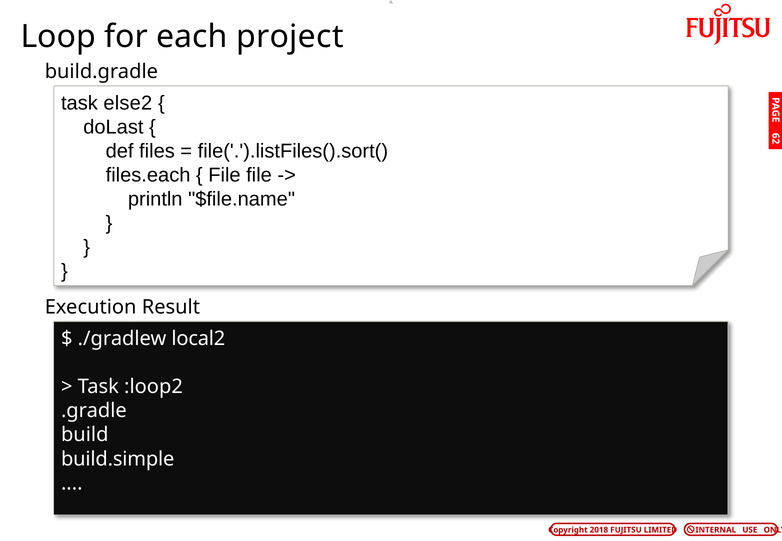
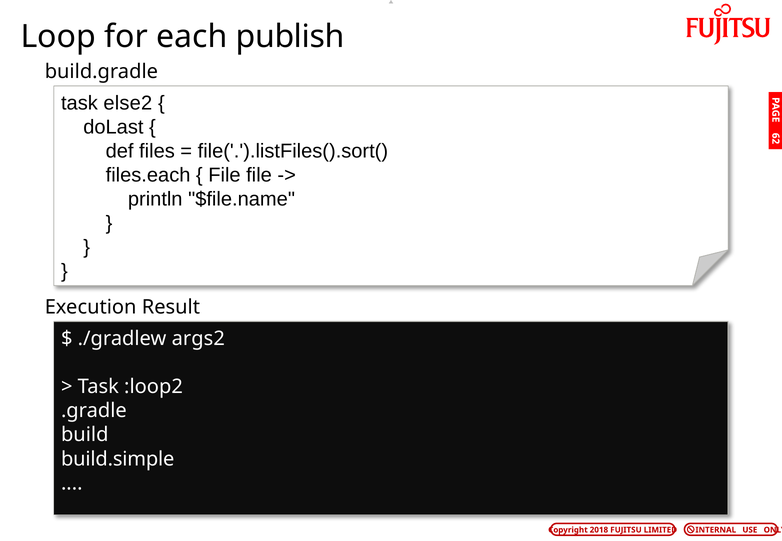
project: project -> publish (290, 37)
local2: local2 -> args2 (198, 339)
